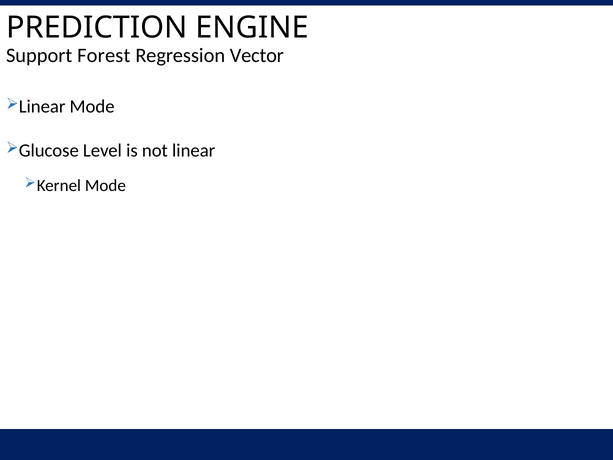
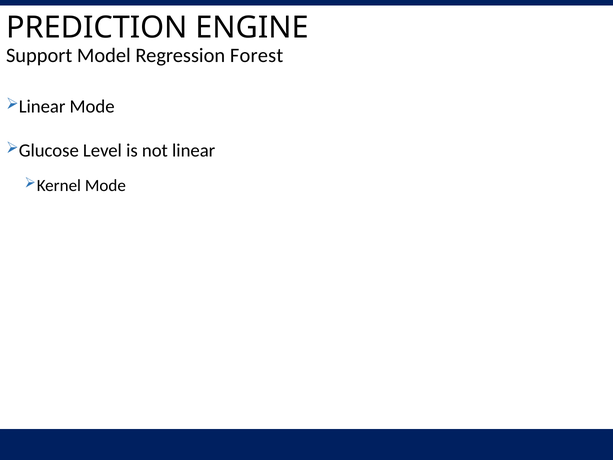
Forest: Forest -> Model (104, 55)
Vector: Vector -> Forest (257, 55)
